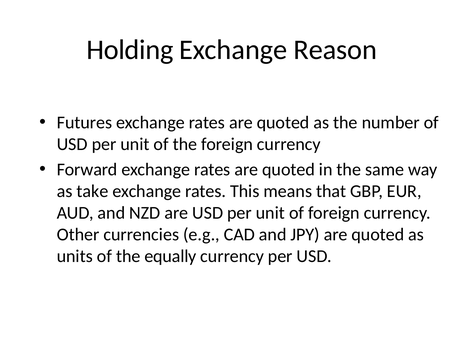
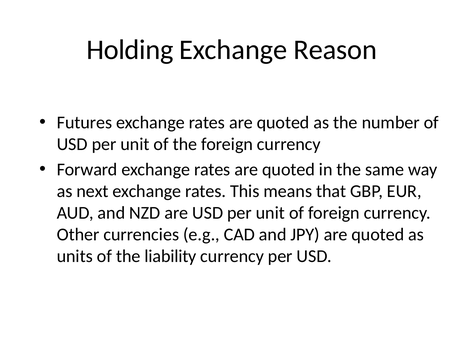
take: take -> next (93, 191)
equally: equally -> liability (170, 256)
